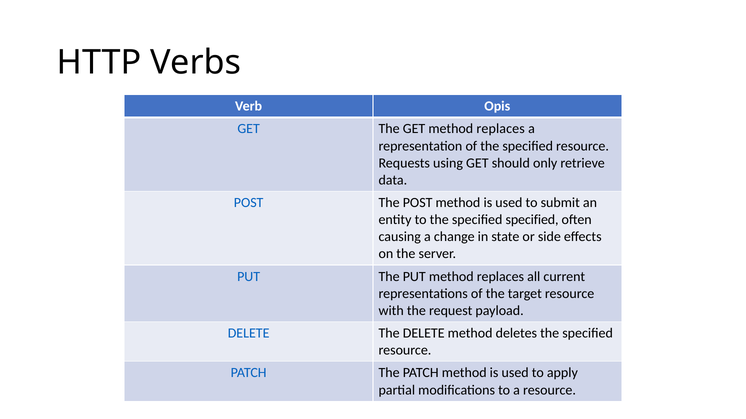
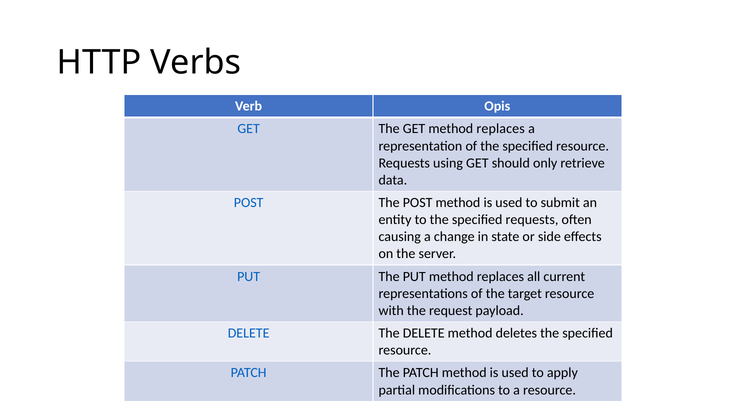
specified specified: specified -> requests (532, 220)
